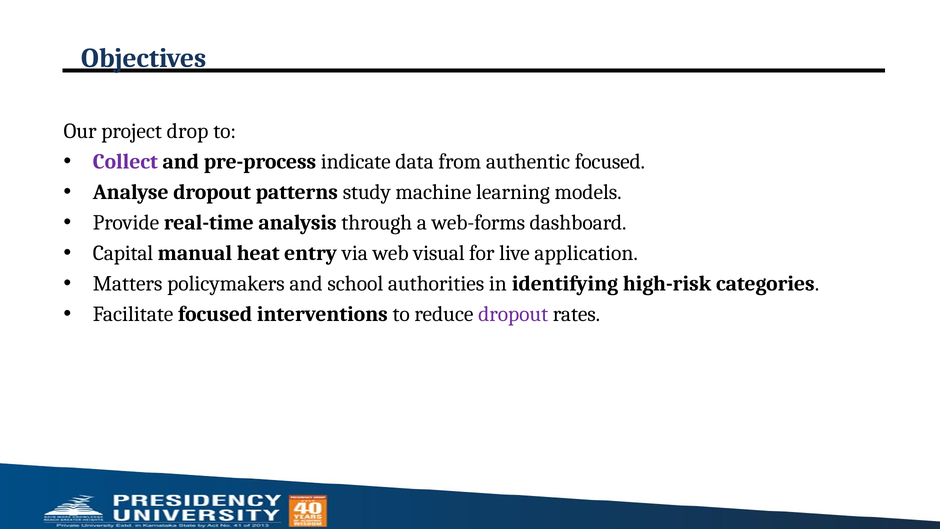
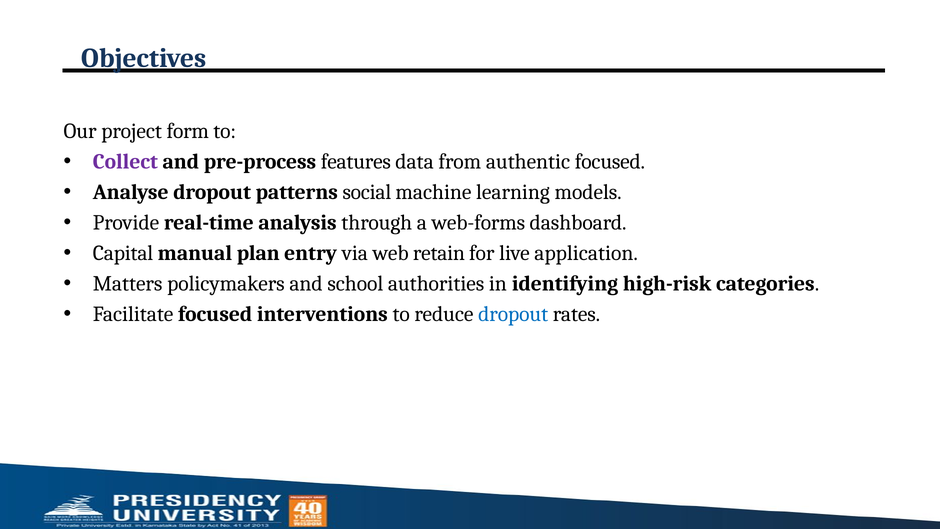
drop: drop -> form (188, 131)
indicate: indicate -> features (356, 162)
study: study -> social (367, 192)
heat: heat -> plan (258, 253)
visual: visual -> retain (439, 253)
dropout colour: purple -> blue (513, 314)
